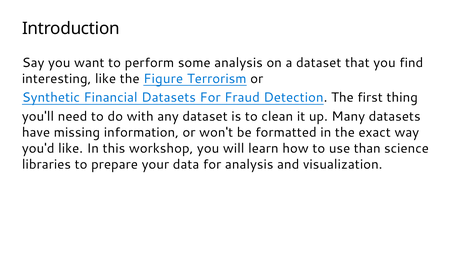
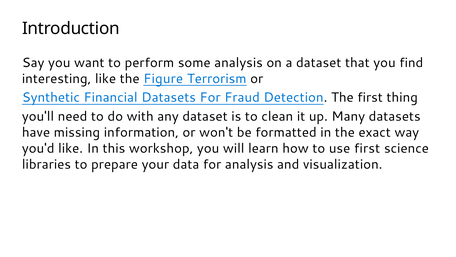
use than: than -> first (367, 148)
